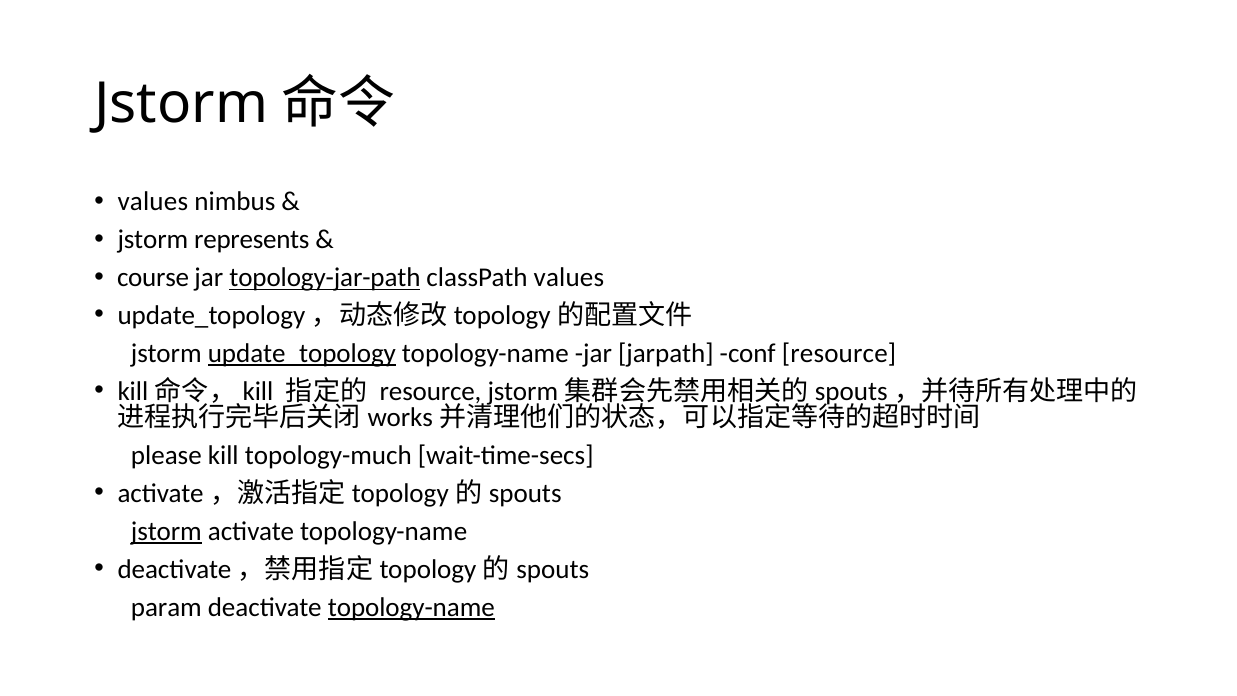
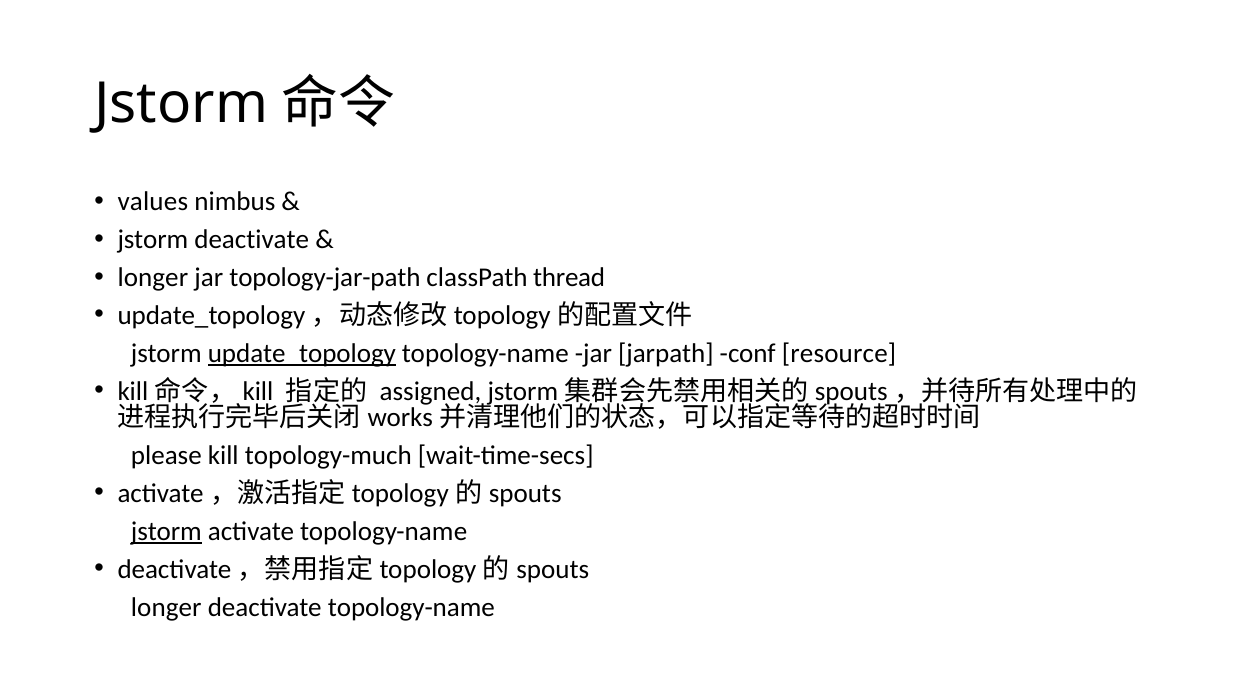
jstorm represents: represents -> deactivate (252, 240)
course: course -> longer (153, 278)
topology-jar-path underline: present -> none (325, 278)
classPath values: values -> thread (569, 278)
resource: resource -> assigned (430, 391)
param: param -> longer (166, 607)
topology-name underline: present -> none (411, 607)
